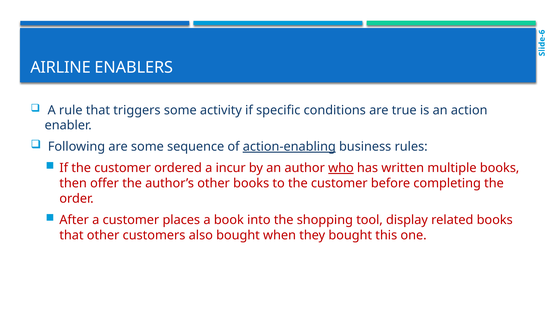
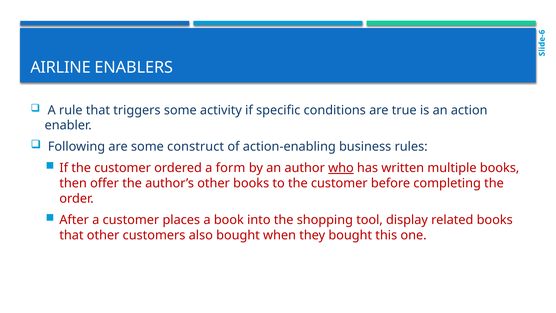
sequence: sequence -> construct (196, 147)
action-enabling underline: present -> none (289, 147)
incur: incur -> form (231, 168)
